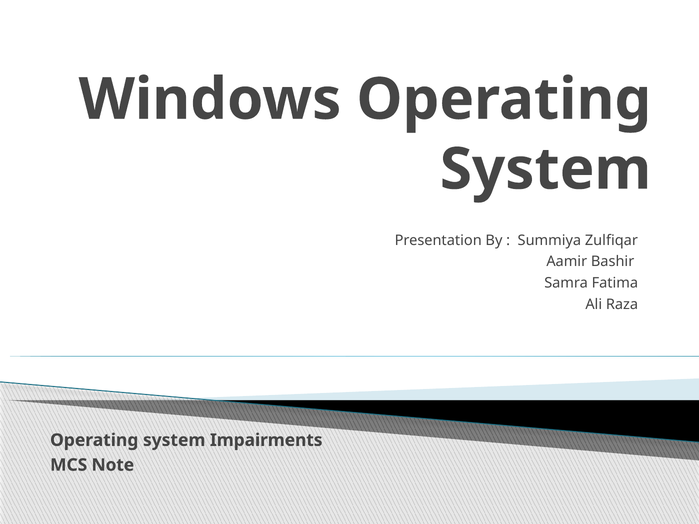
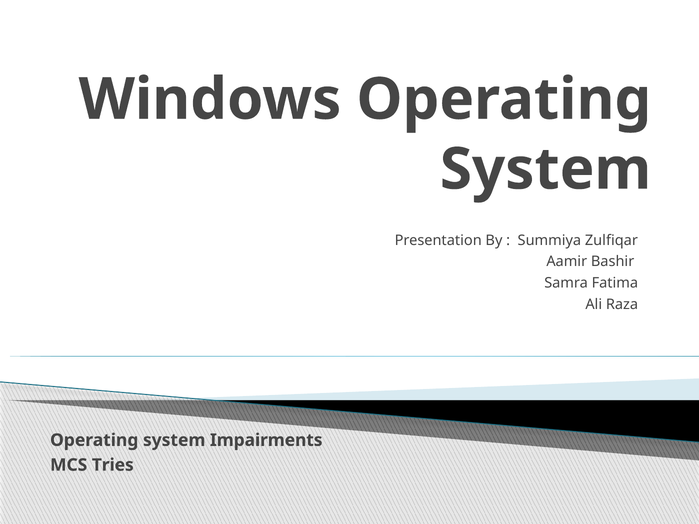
Note: Note -> Tries (113, 465)
